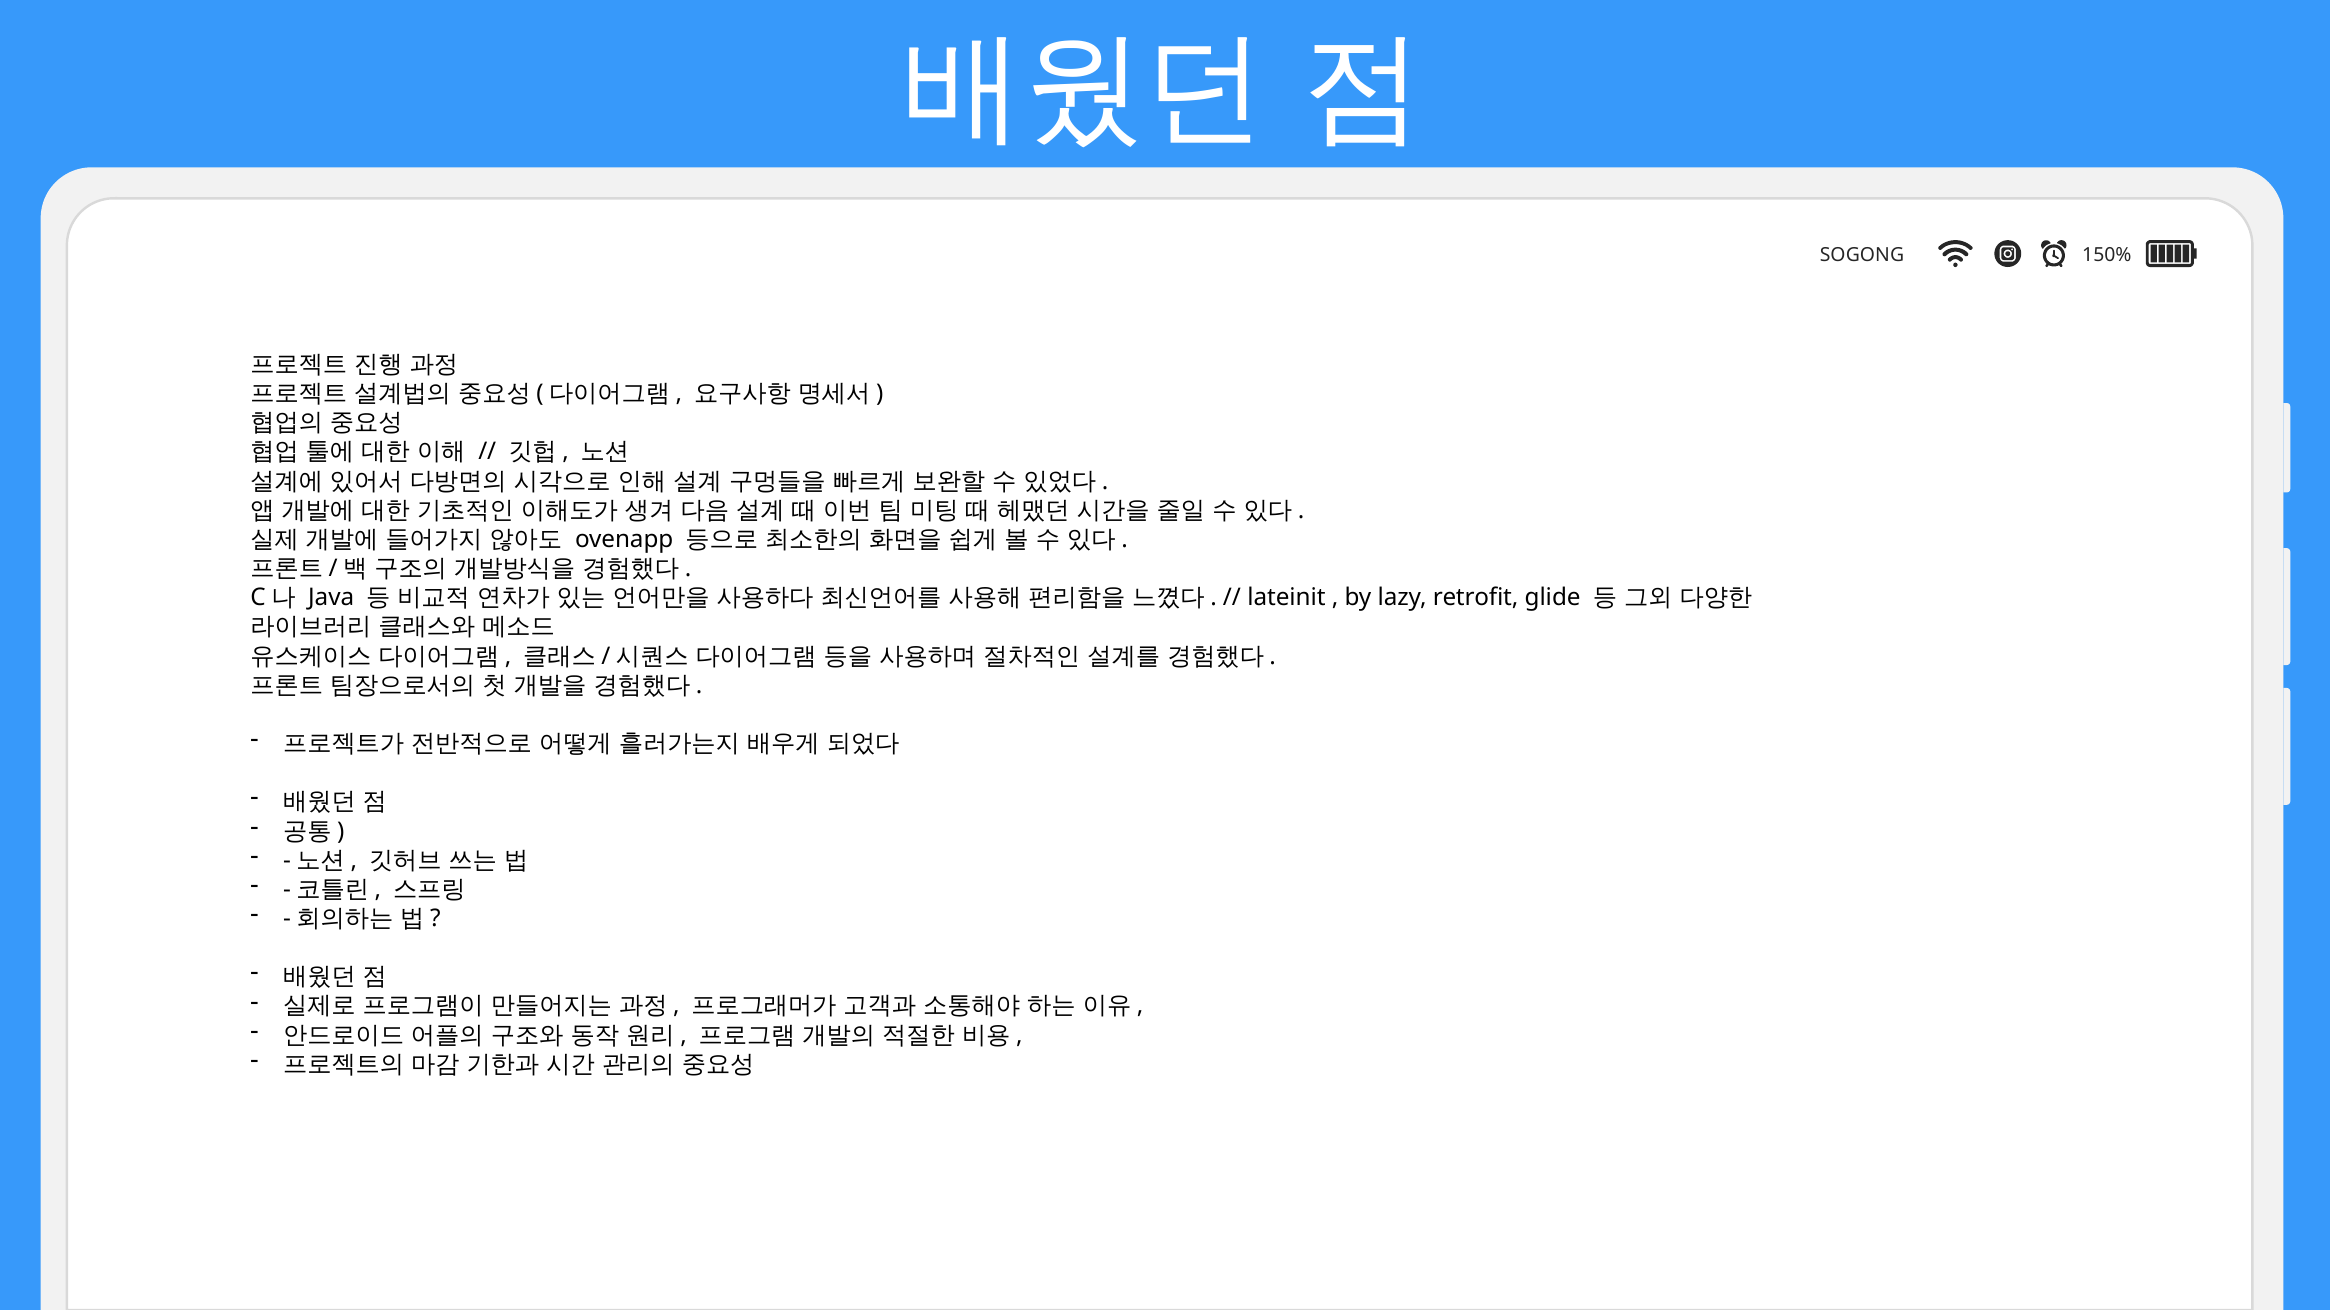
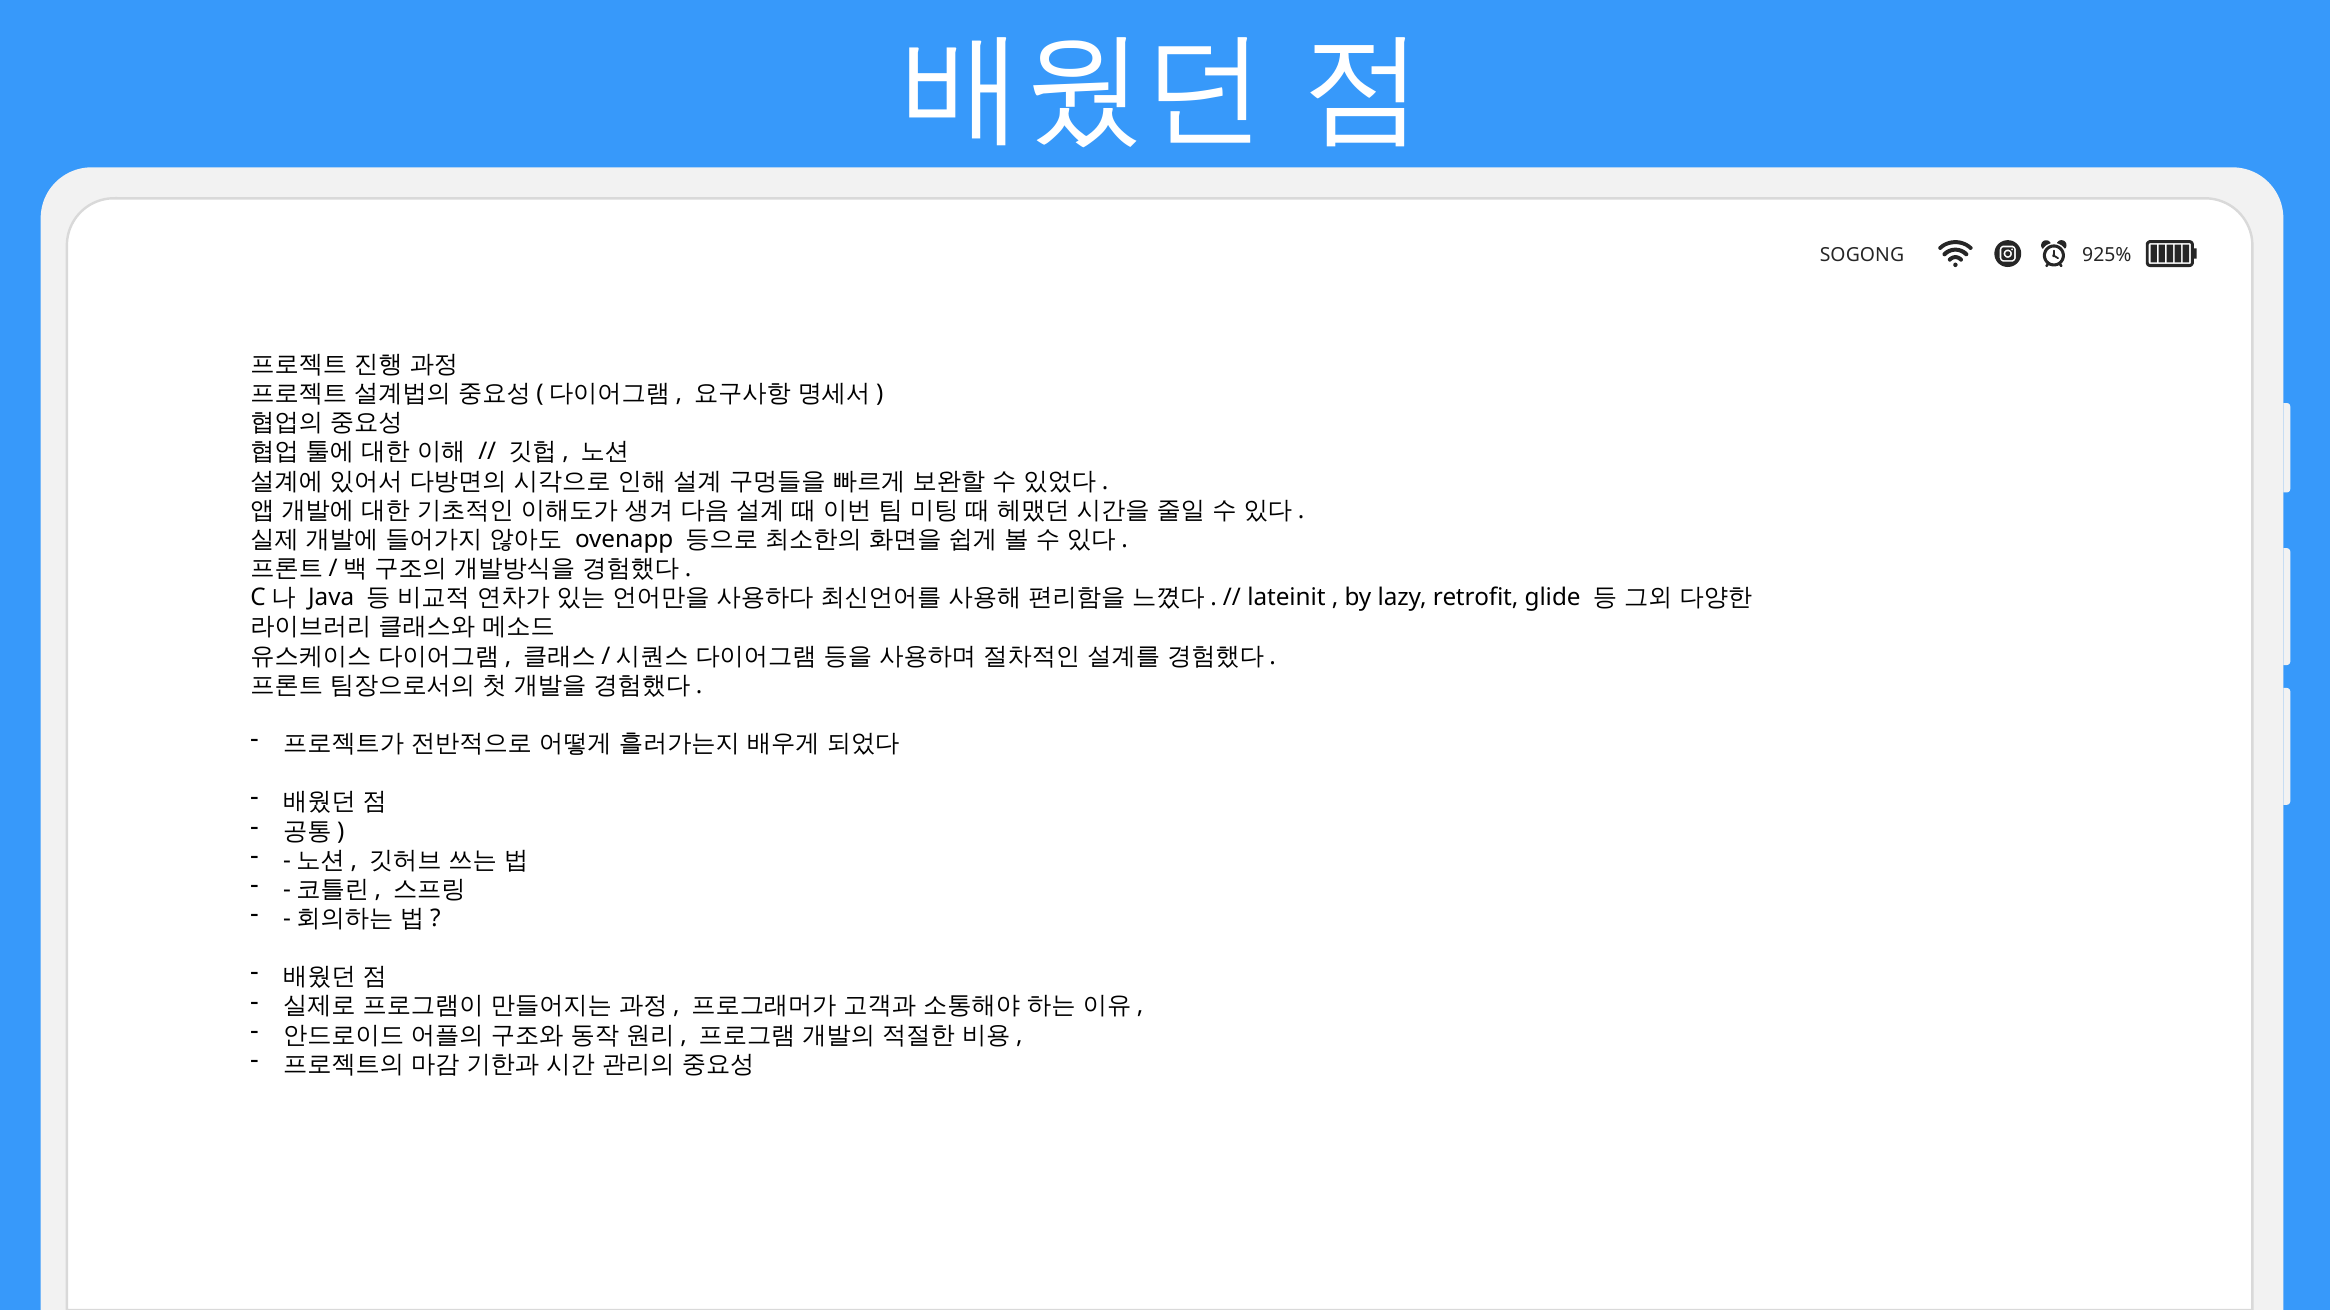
150%: 150% -> 925% (2107, 255)
